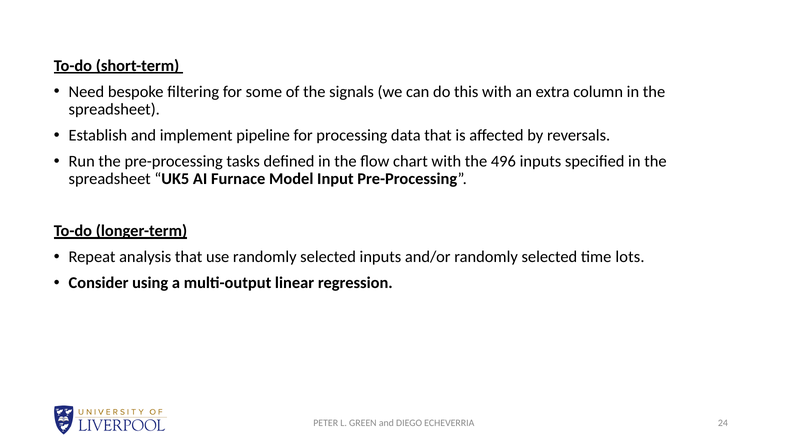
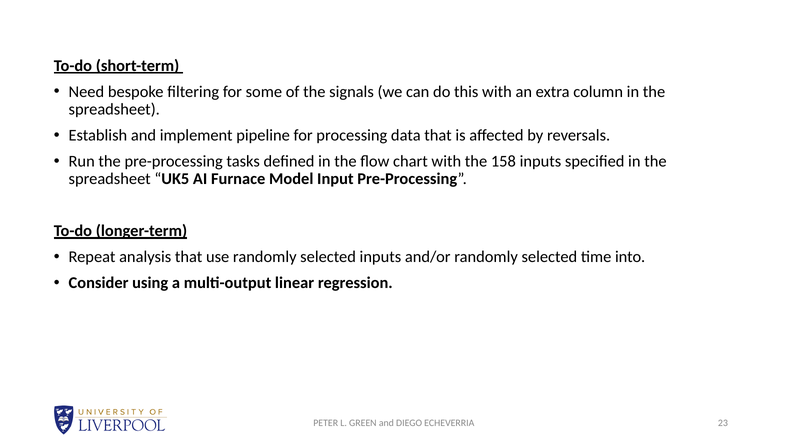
496: 496 -> 158 (503, 161)
lots: lots -> into (630, 257)
24: 24 -> 23 (723, 423)
